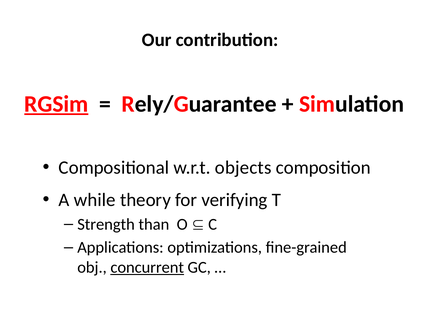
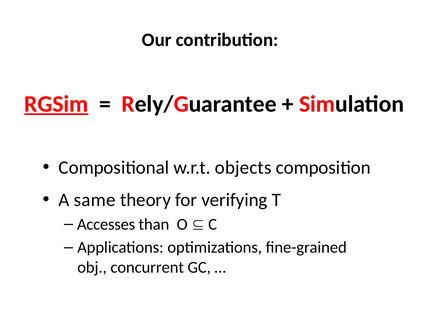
while: while -> same (95, 200)
Strength: Strength -> Accesses (106, 224)
concurrent underline: present -> none (147, 267)
